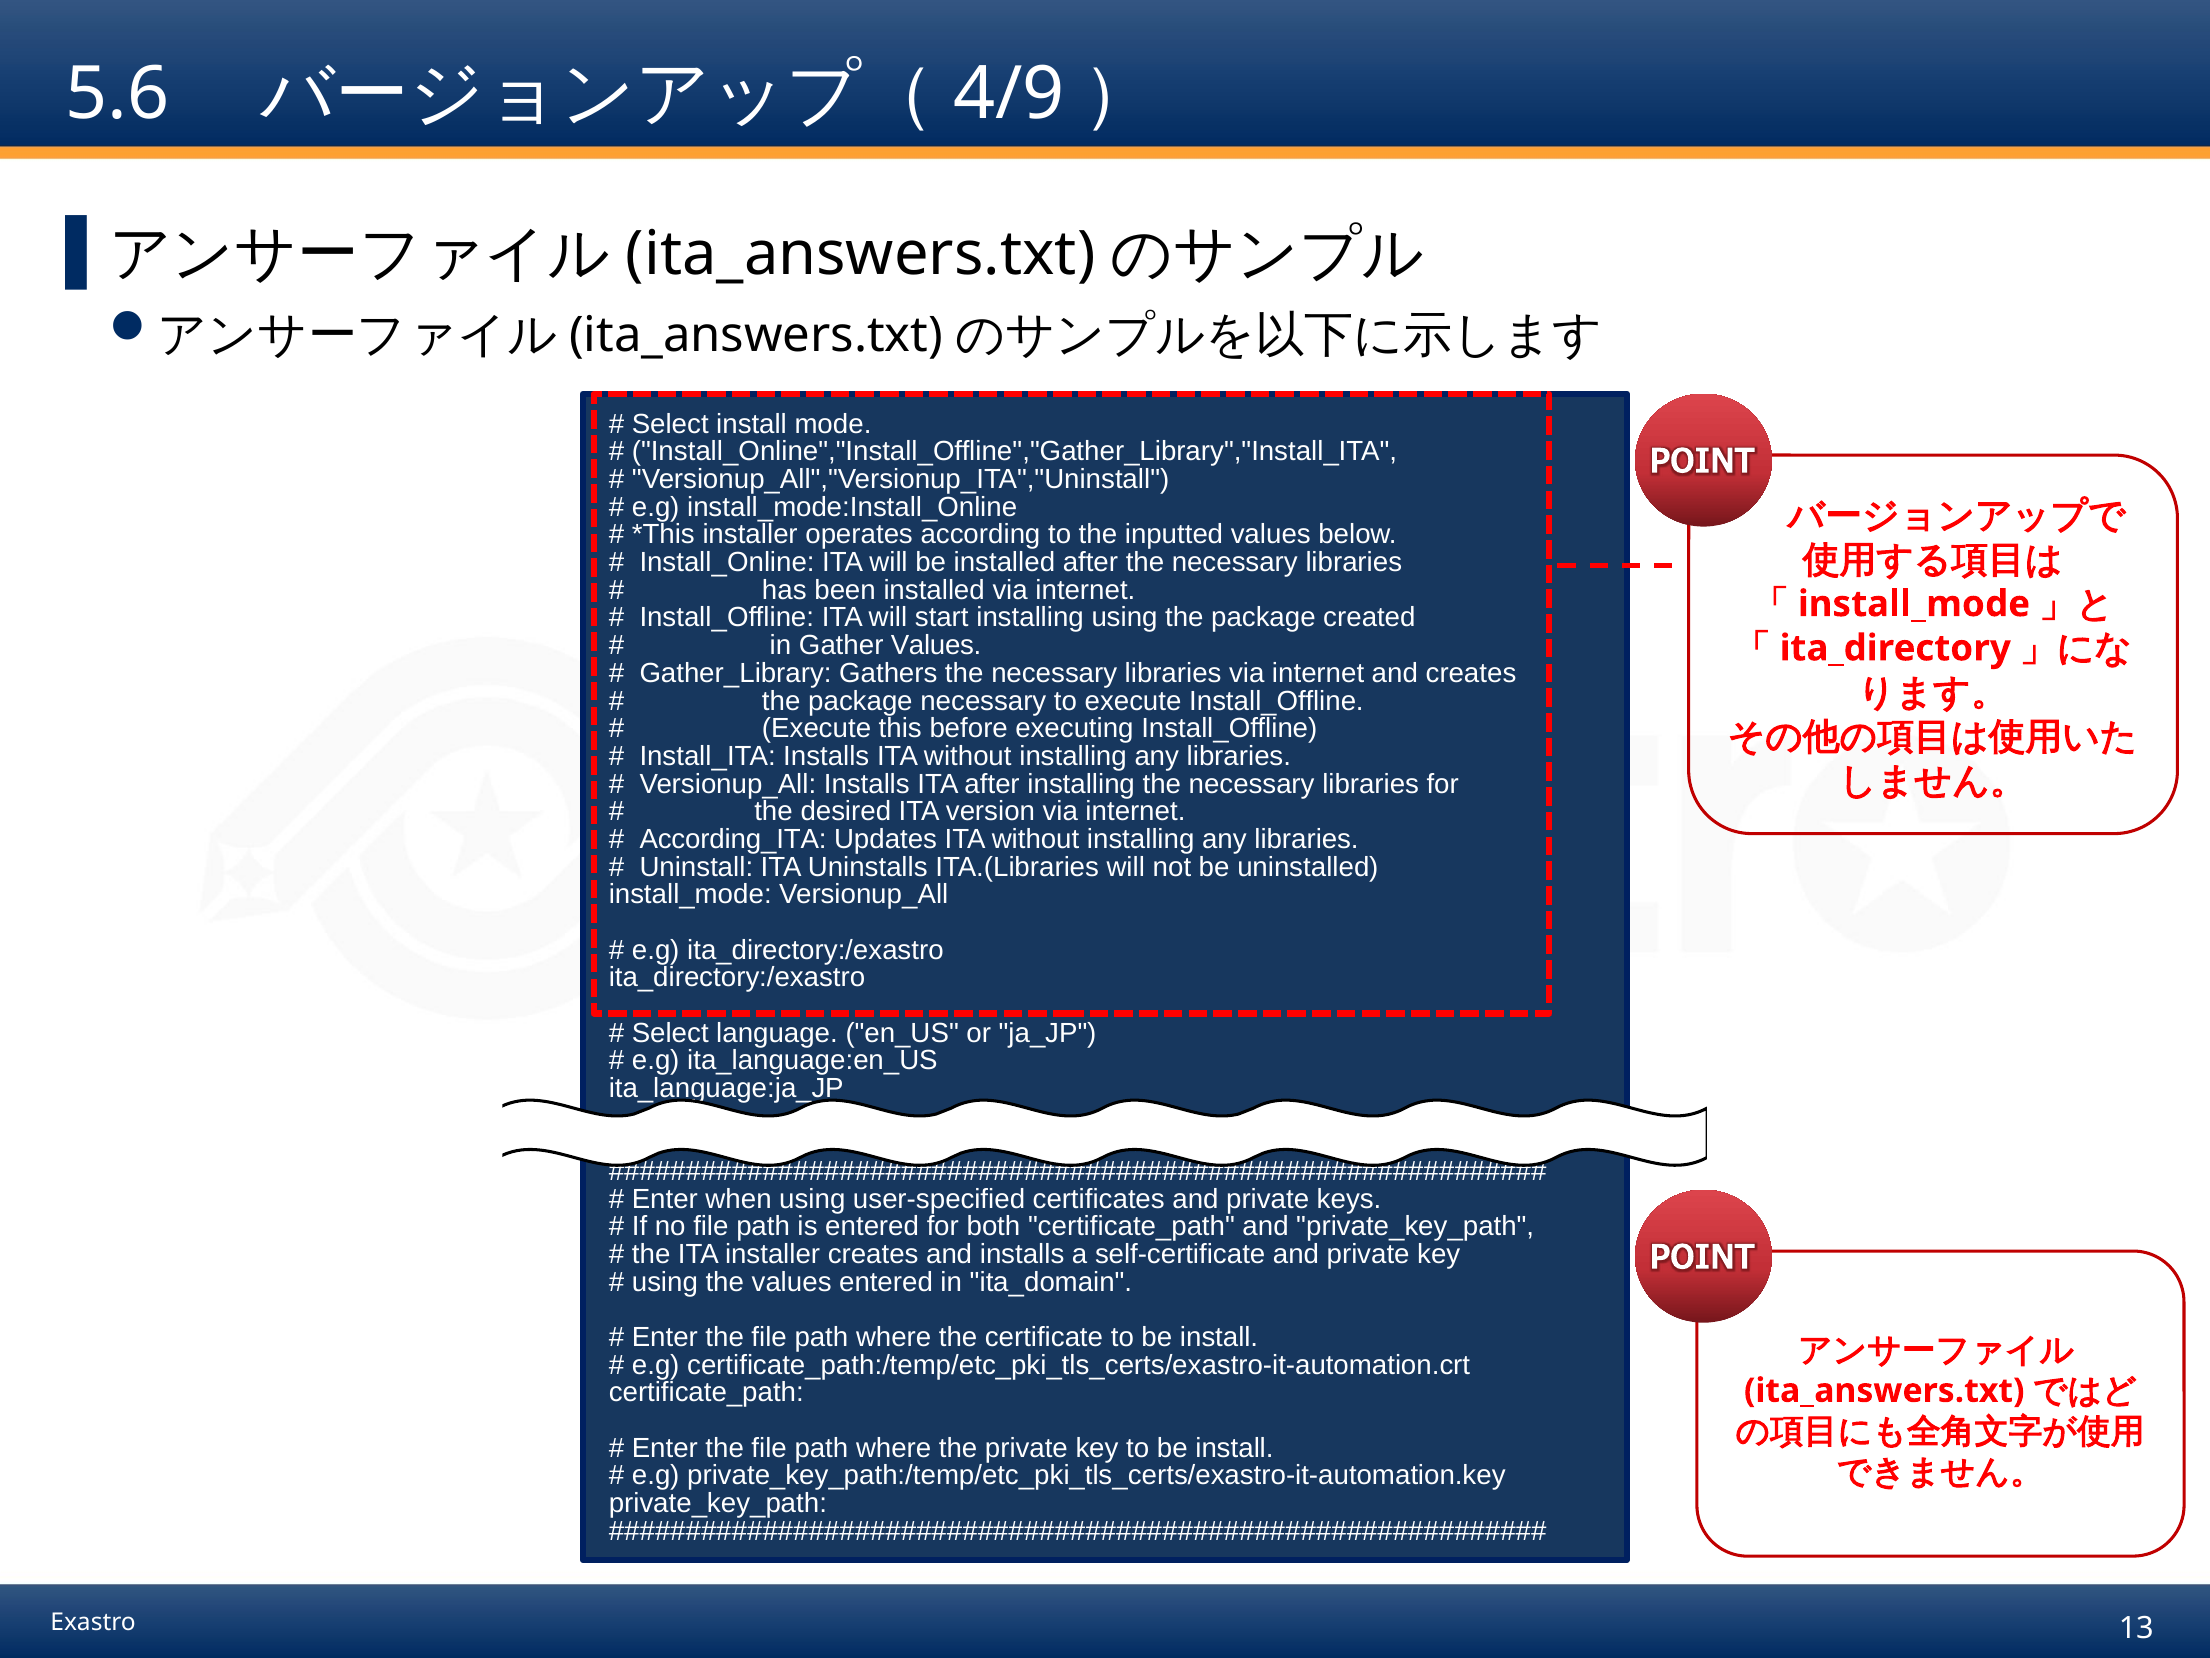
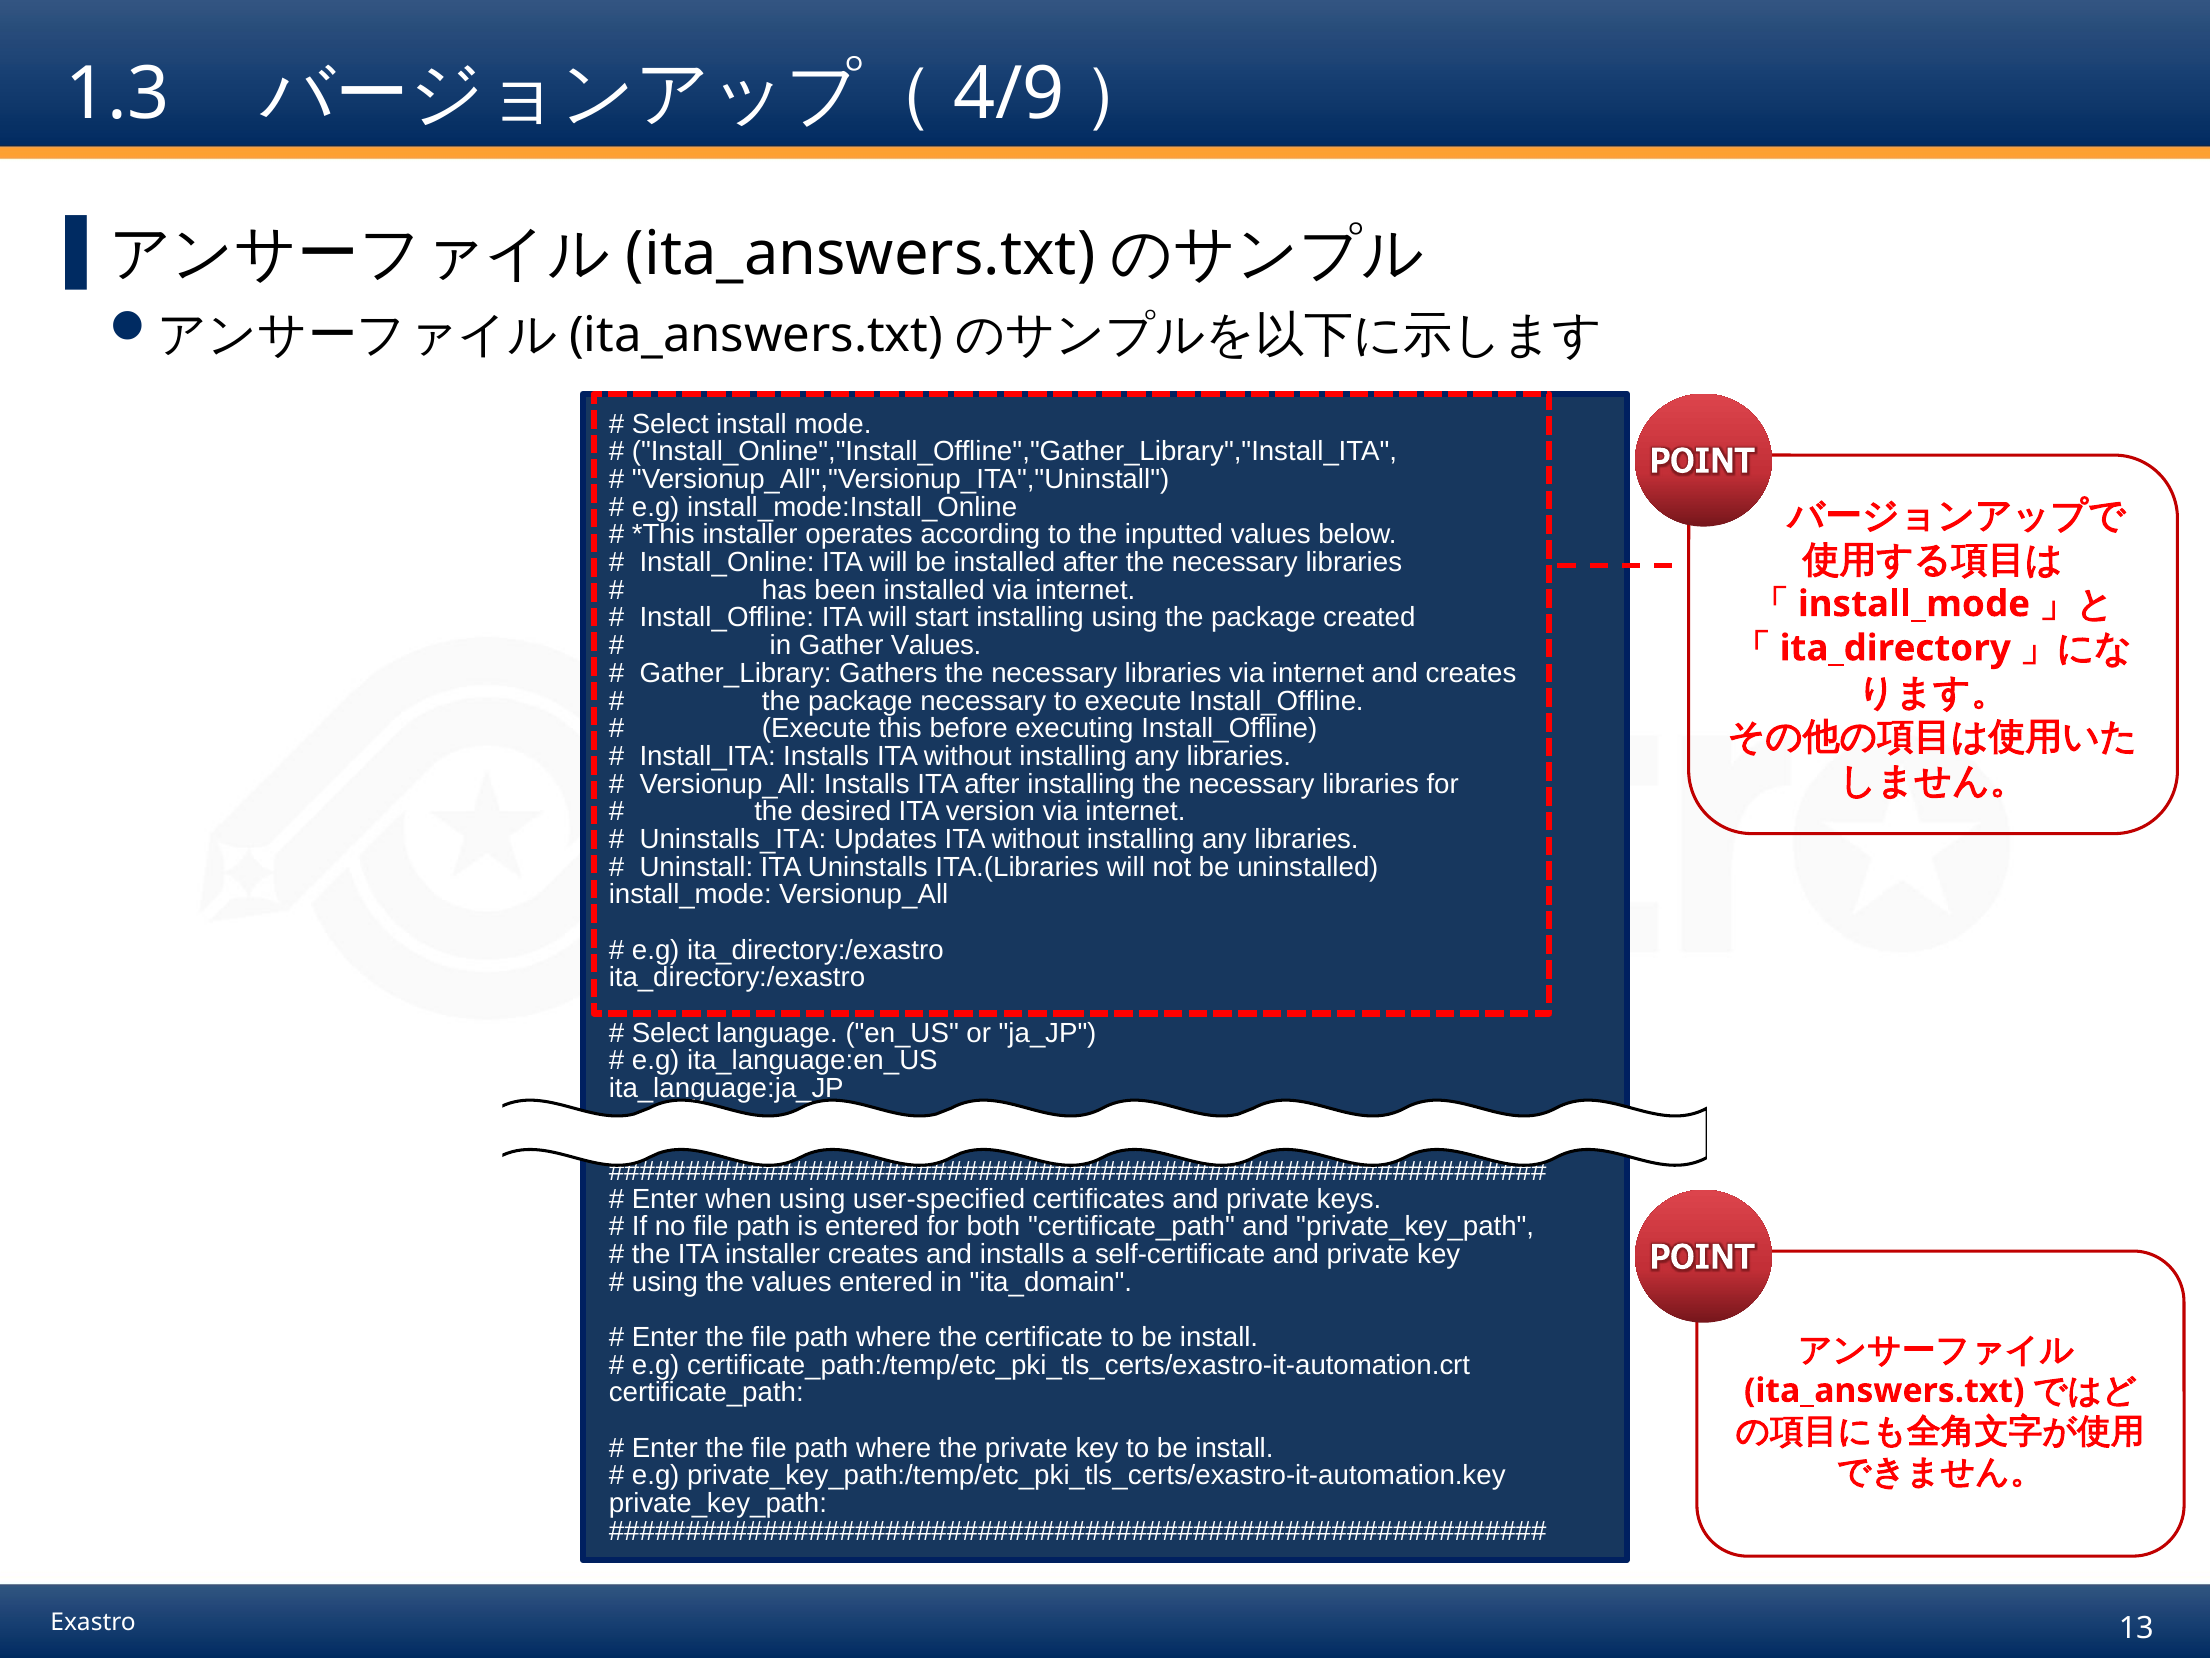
5.6: 5.6 -> 1.3 (117, 94)
According_ITA: According_ITA -> Uninstalls_ITA (733, 839)
